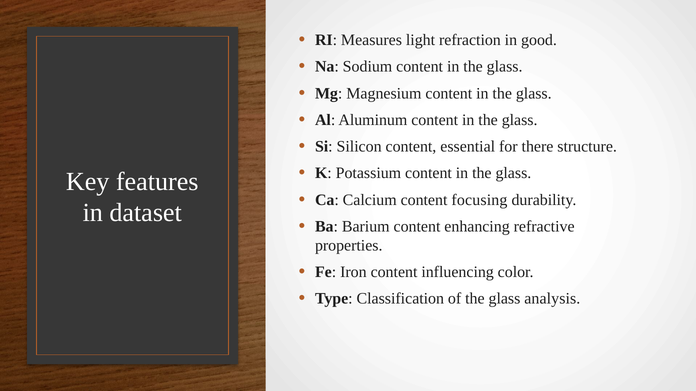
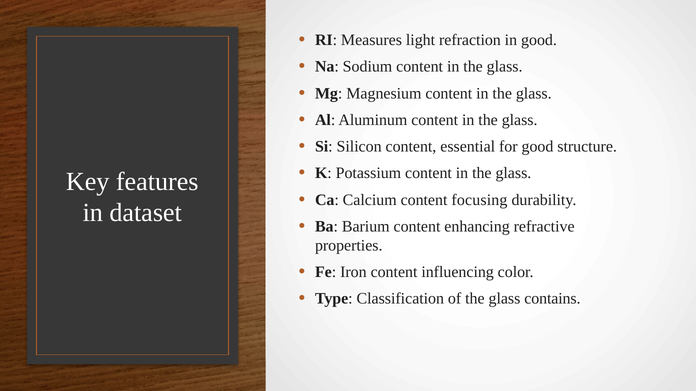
for there: there -> good (538, 147)
analysis: analysis -> contains (552, 299)
